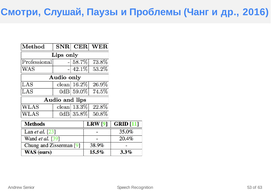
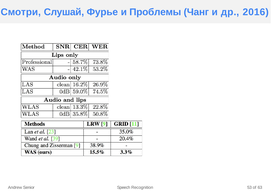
Паузы: Паузы -> Фурье (102, 12)
